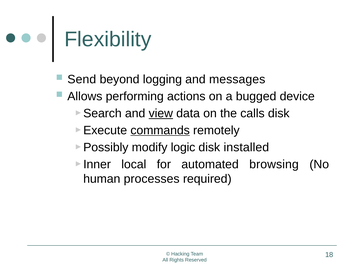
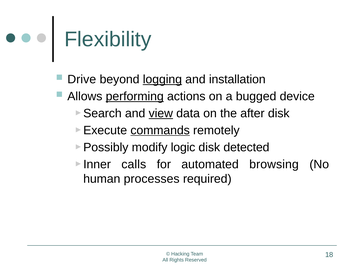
Send: Send -> Drive (82, 79)
logging underline: none -> present (162, 79)
messages: messages -> installation (237, 79)
performing underline: none -> present (135, 96)
calls: calls -> after (252, 113)
installed: installed -> detected (246, 147)
local: local -> calls (134, 164)
